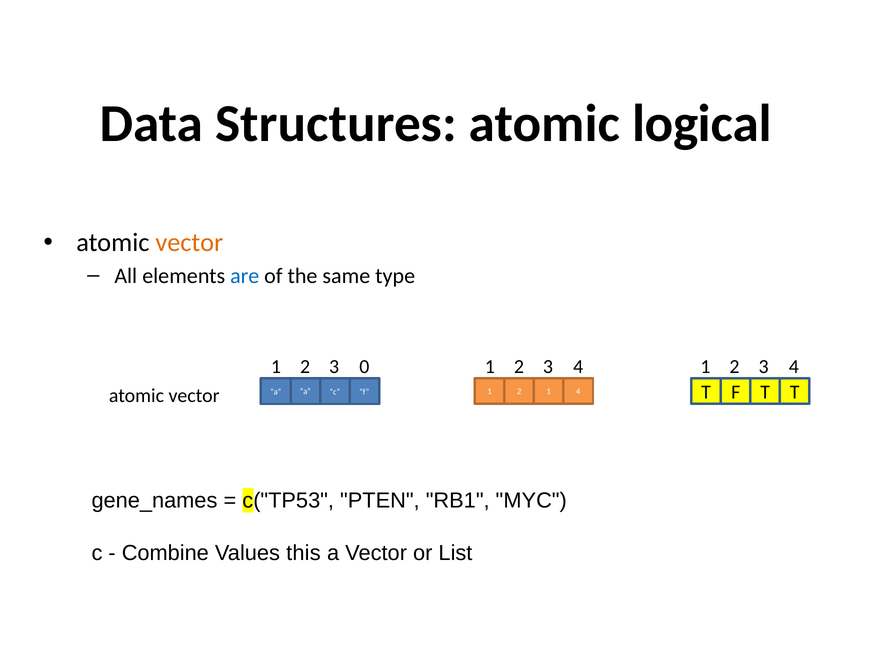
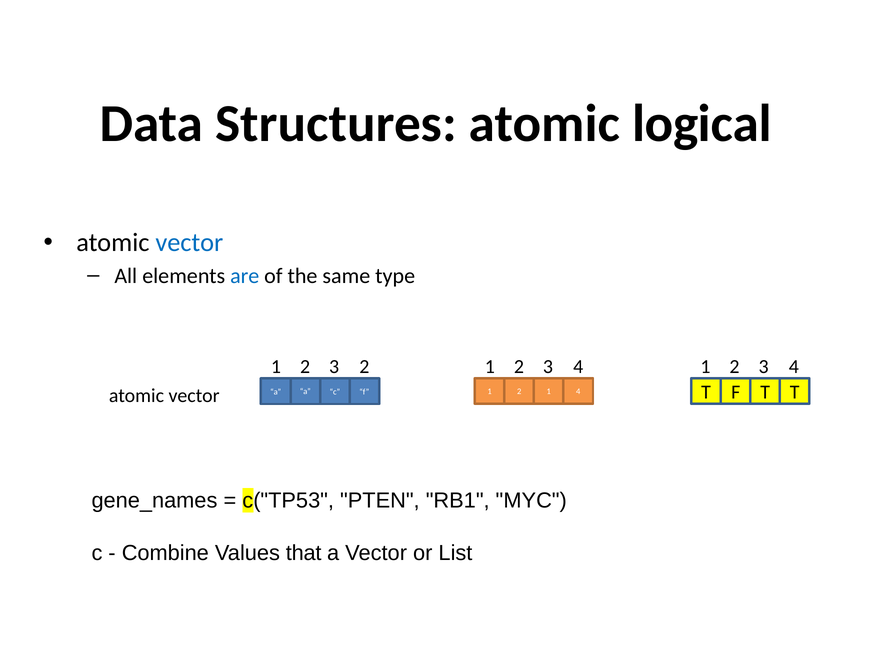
vector colour: orange -> blue (189, 243)
3 0: 0 -> 2 (364, 367)
this: this -> that (304, 553)
